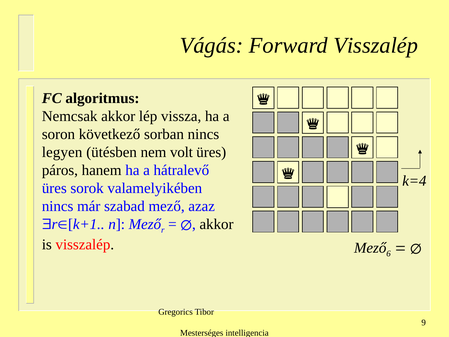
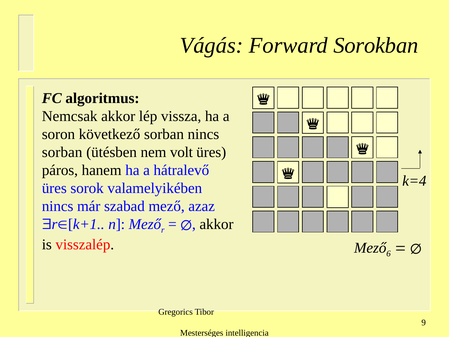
Forward Visszalép: Visszalép -> Sorokban (376, 46)
legyen: legyen -> sorban (62, 152)
